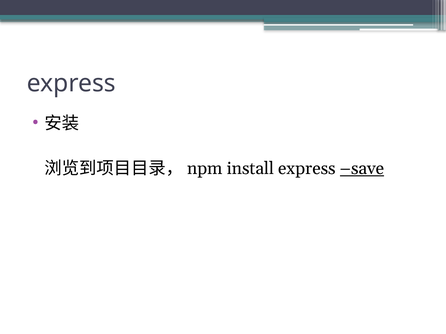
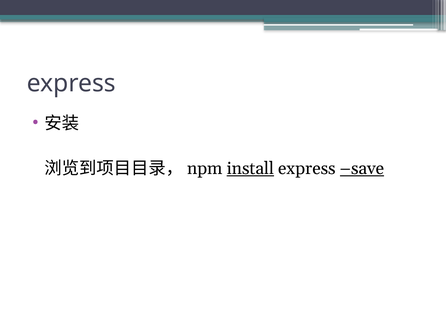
install underline: none -> present (250, 169)
